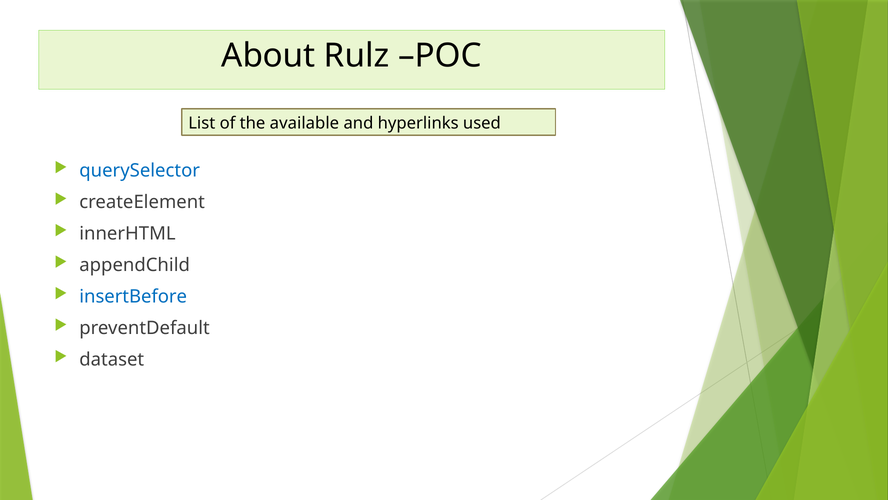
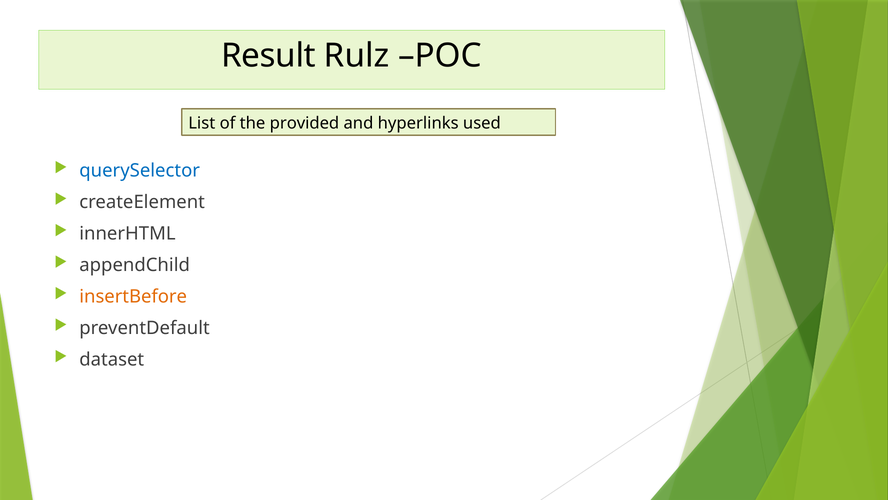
About: About -> Result (269, 56)
available: available -> provided (304, 123)
insertBefore colour: blue -> orange (133, 296)
